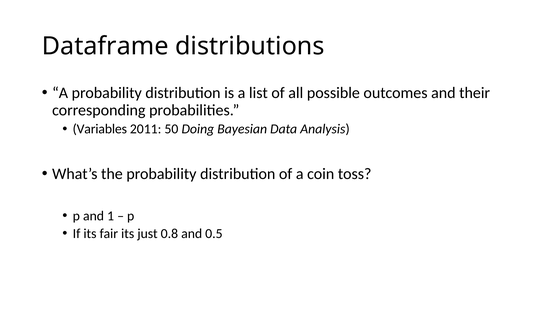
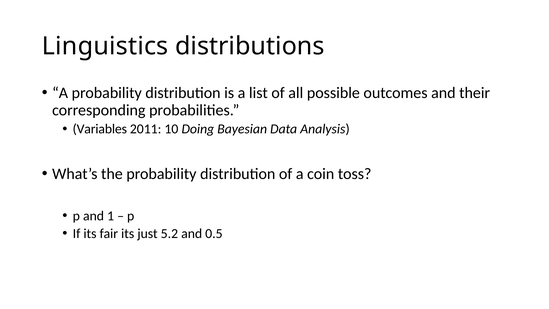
Dataframe: Dataframe -> Linguistics (105, 46)
50: 50 -> 10 (171, 129)
0.8: 0.8 -> 5.2 (169, 233)
